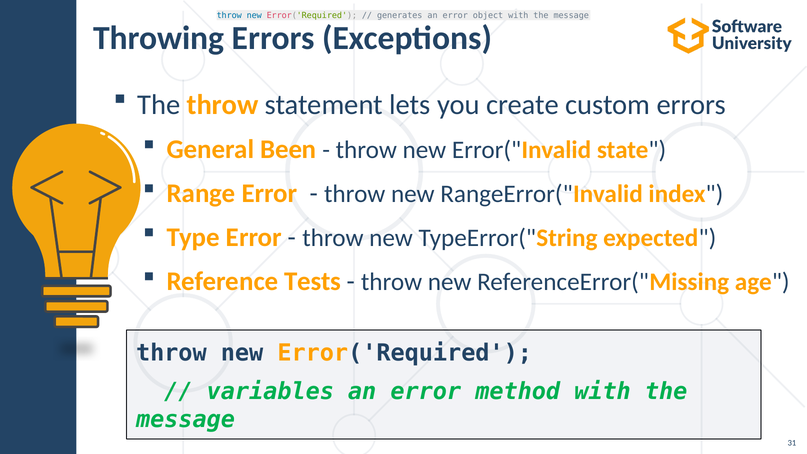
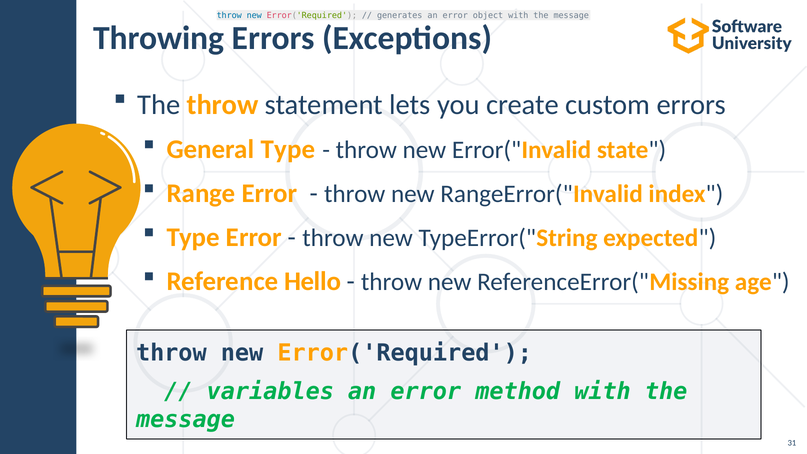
General Been: Been -> Type (288, 150)
Tests: Tests -> Hello (313, 282)
